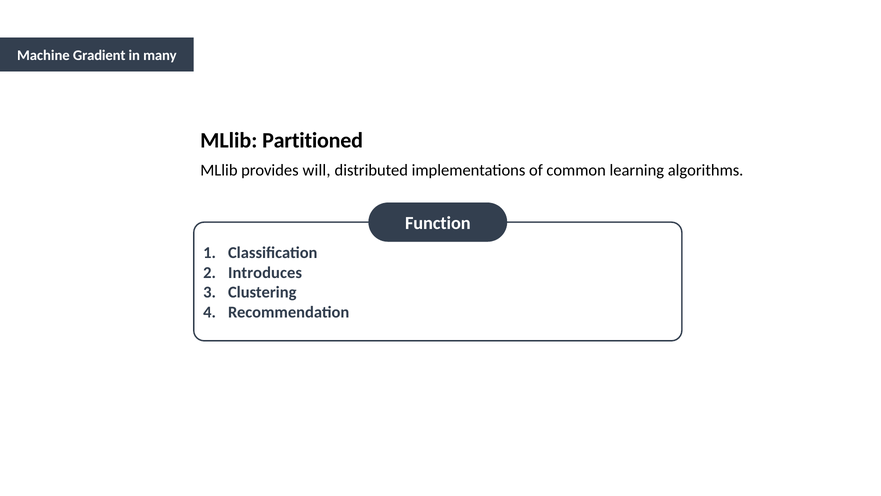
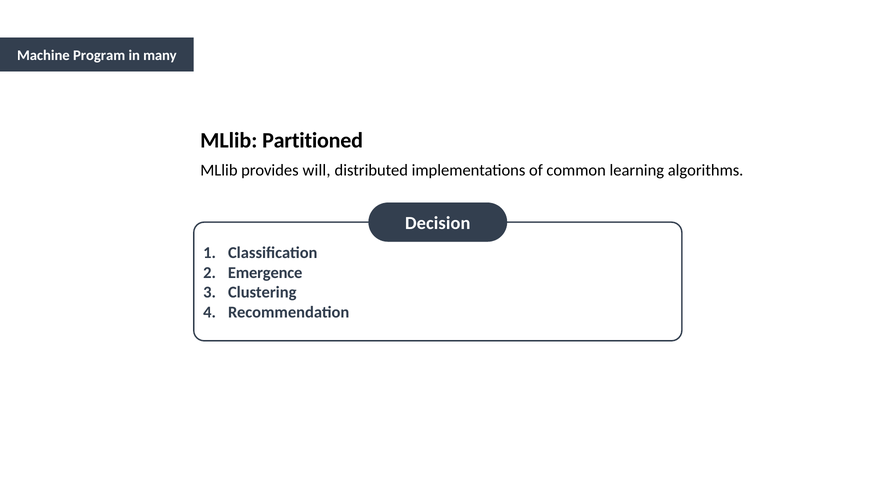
Gradient: Gradient -> Program (99, 55)
Function: Function -> Decision (438, 223)
Introduces: Introduces -> Emergence (265, 272)
